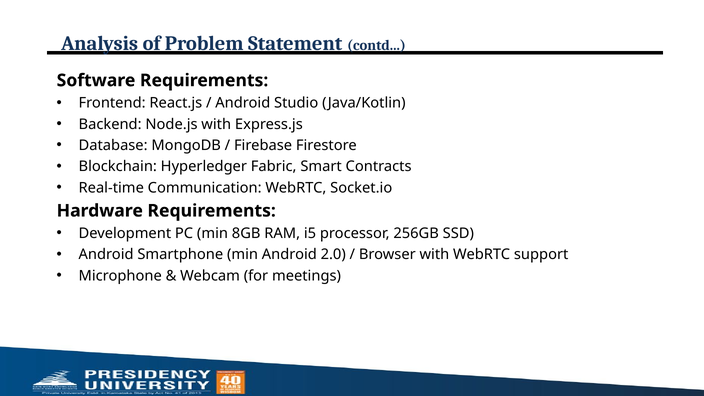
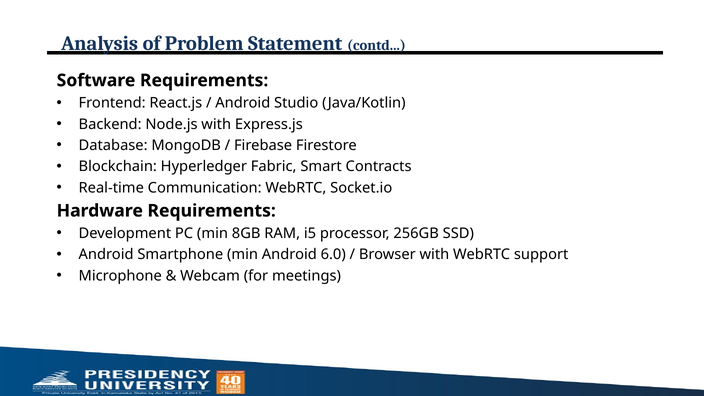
2.0: 2.0 -> 6.0 (333, 255)
